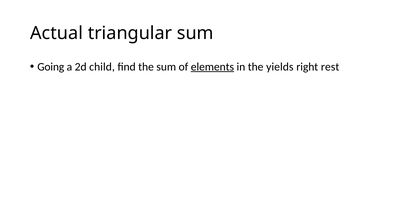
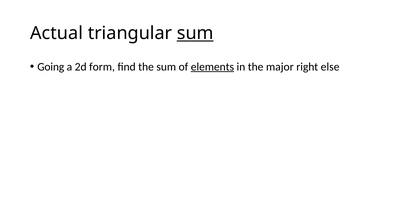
sum underline: none -> present (195, 33)
child: child -> form (102, 67)
yields: yields -> major (280, 67)
rest: rest -> else (330, 67)
